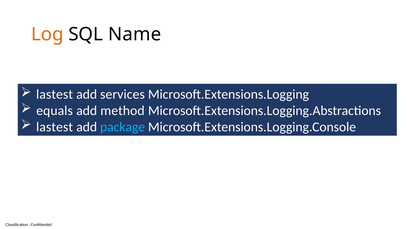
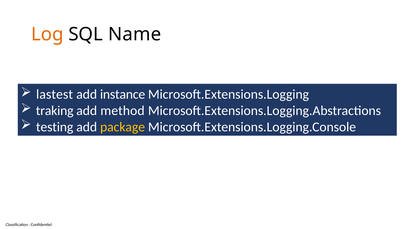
services: services -> instance (123, 94)
equals: equals -> traking (55, 111)
lastest: lastest -> testing (55, 127)
package colour: light blue -> yellow (123, 127)
